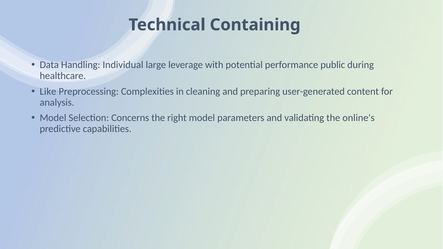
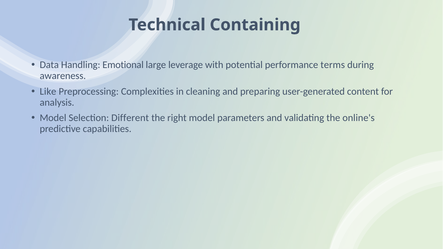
Individual: Individual -> Emotional (123, 65)
public: public -> terms (333, 65)
healthcare: healthcare -> awareness (63, 76)
Concerns: Concerns -> Different (130, 118)
